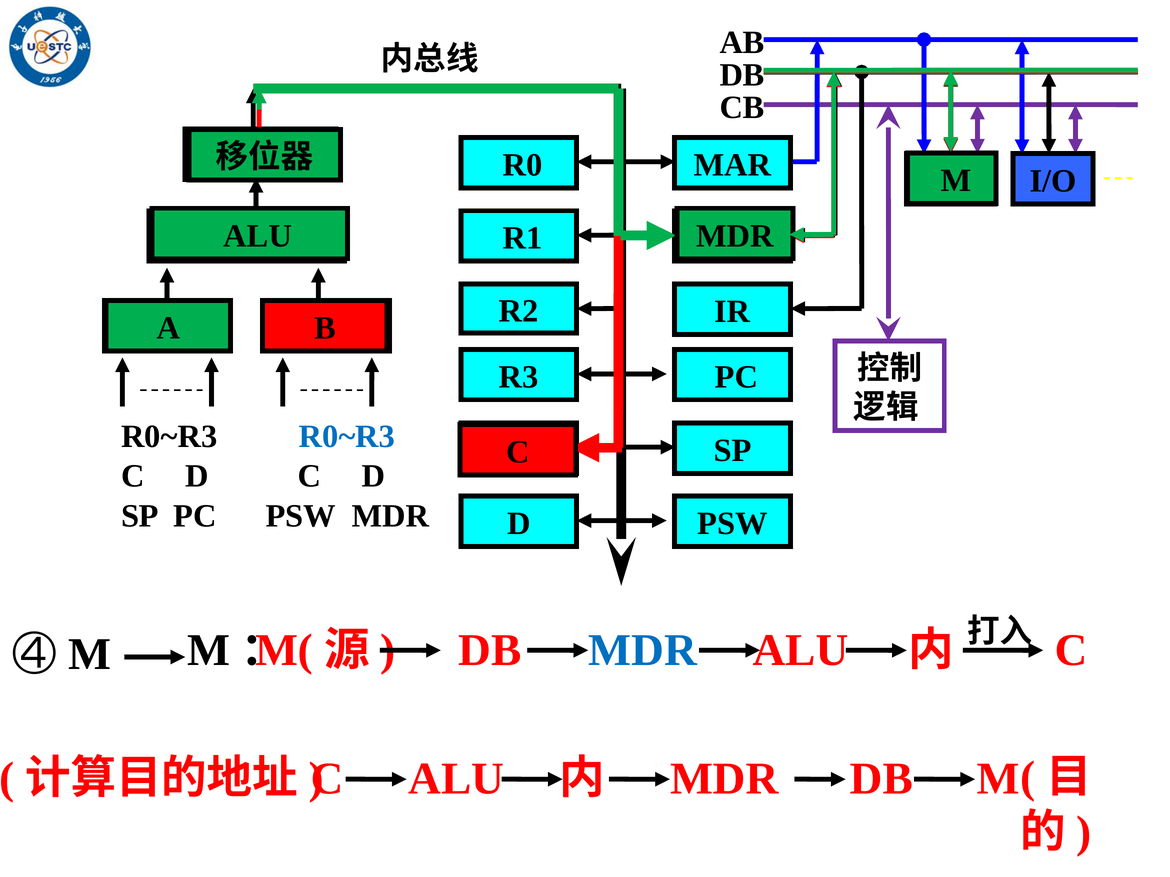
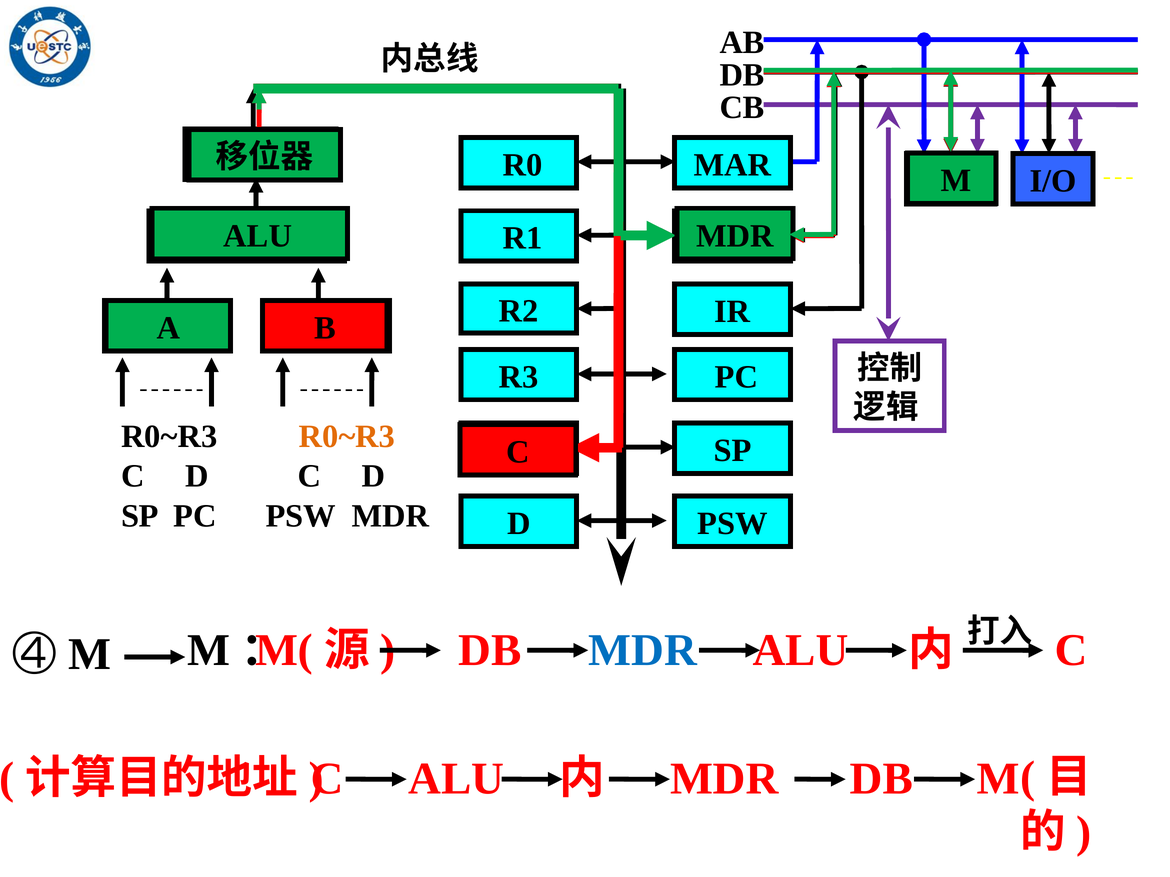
R0~R3 colour: blue -> orange (347, 437)
